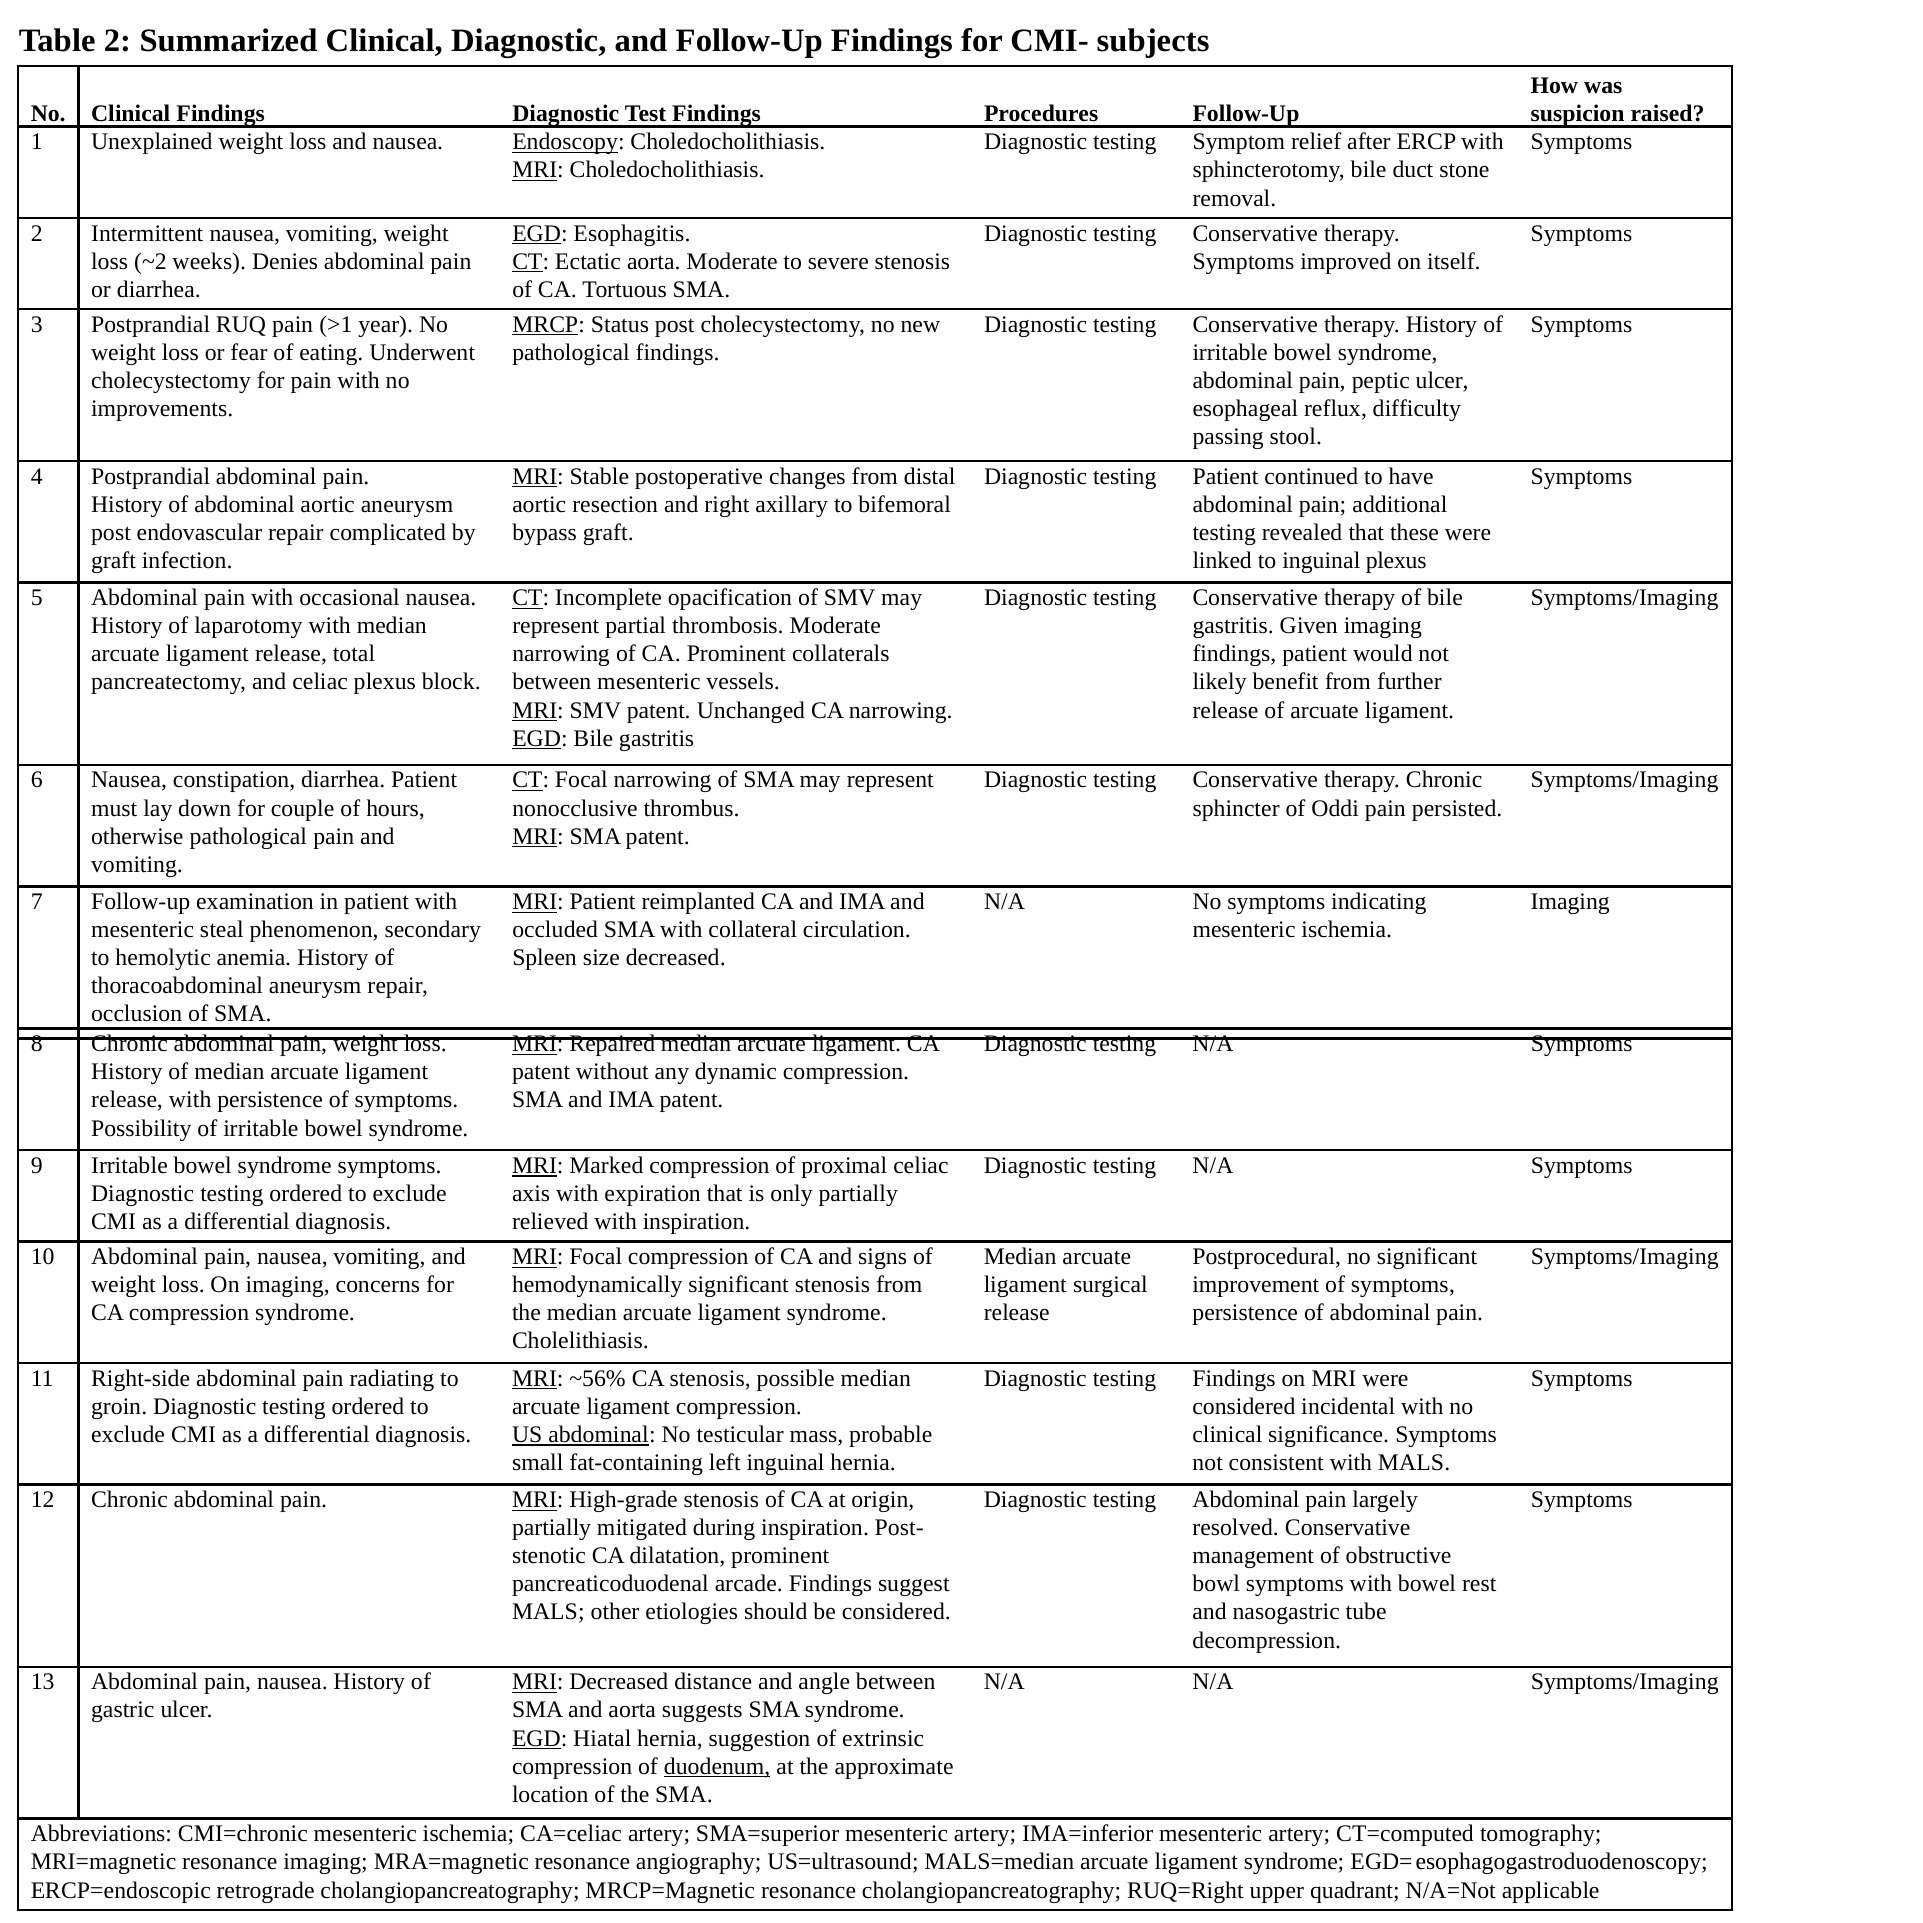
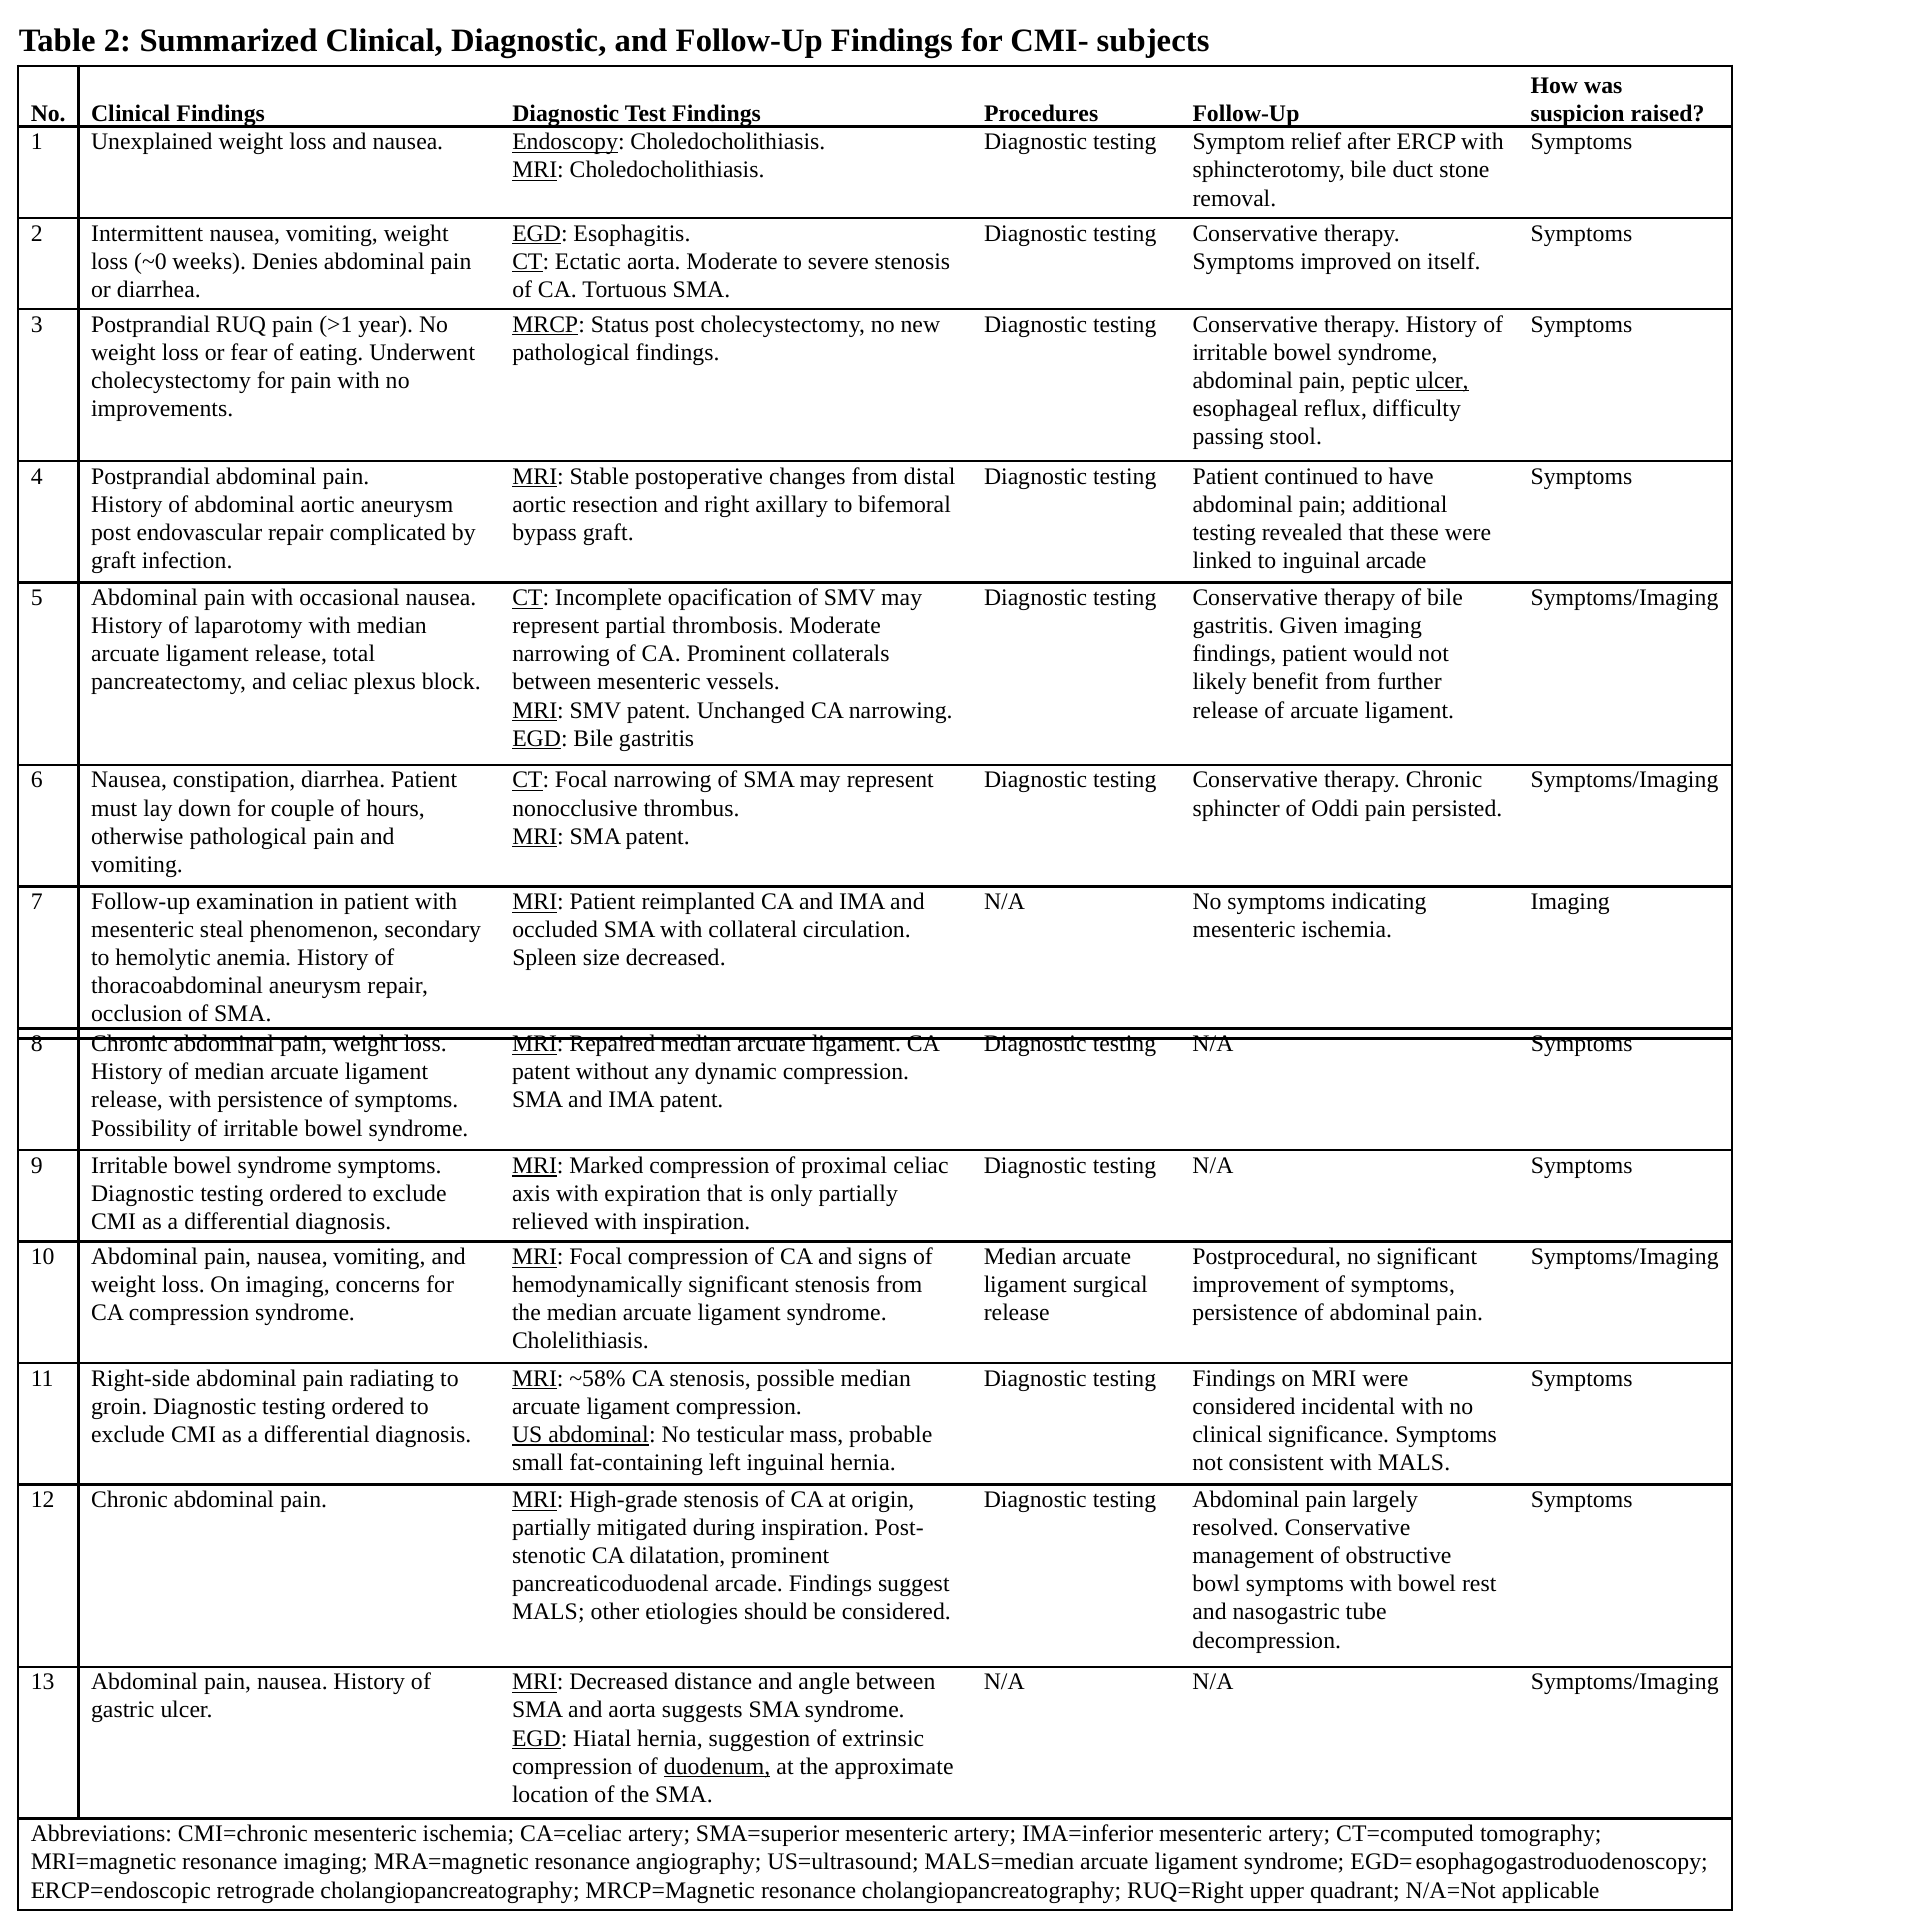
~2: ~2 -> ~0 (150, 261)
ulcer underline: none -> present (1442, 381)
inguinal plexus: plexus -> arcade (1396, 561)
~56%: ~56% -> ~58% (597, 1378)
